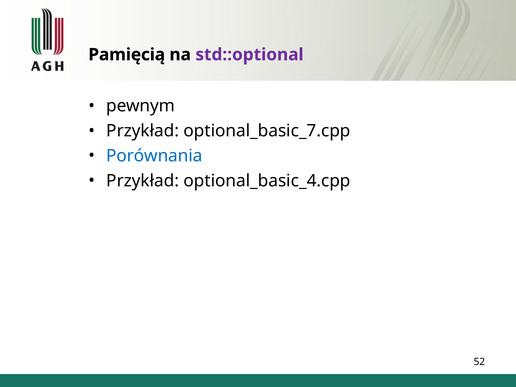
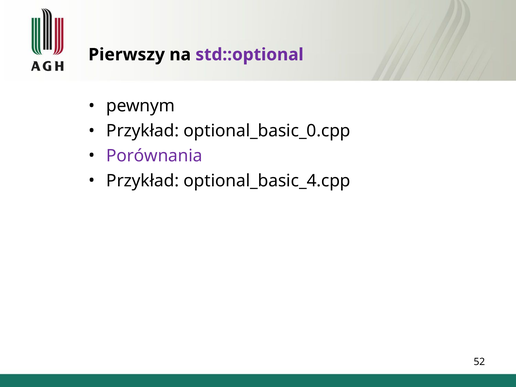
Pamięcią: Pamięcią -> Pierwszy (127, 55)
optional_basic_7.cpp: optional_basic_7.cpp -> optional_basic_0.cpp (267, 131)
Porównania colour: blue -> purple (154, 156)
